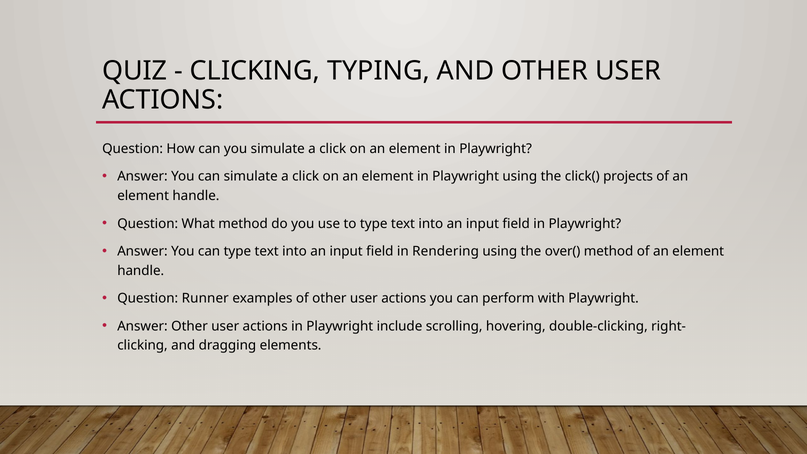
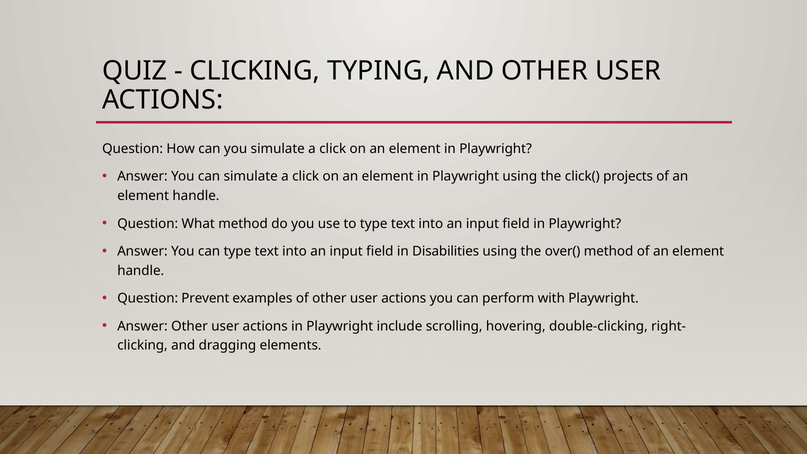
Rendering: Rendering -> Disabilities (446, 251)
Runner: Runner -> Prevent (205, 298)
